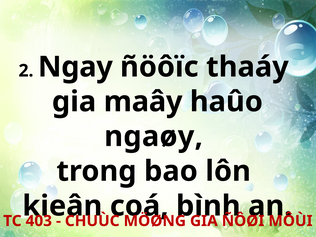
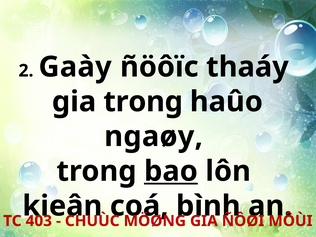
Ngay: Ngay -> Gaày (75, 67)
gia maây: maây -> trong (143, 102)
bao underline: none -> present (171, 171)
